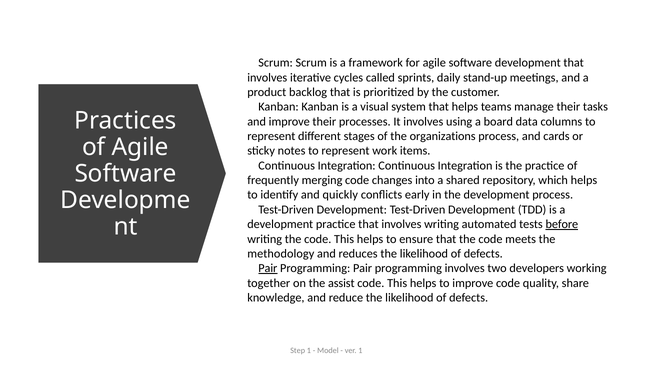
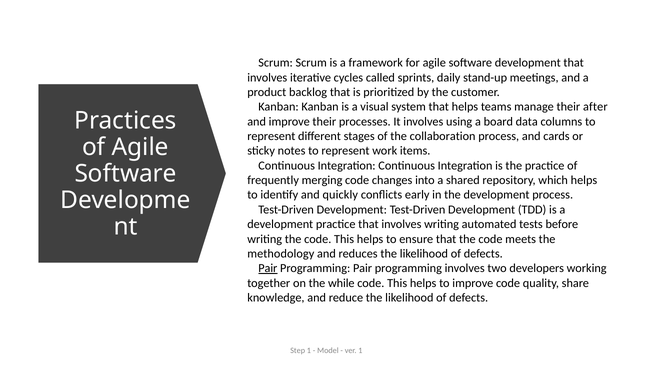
tasks: tasks -> after (595, 107)
organizations: organizations -> collaboration (443, 136)
before underline: present -> none (562, 224)
assist: assist -> while (341, 283)
